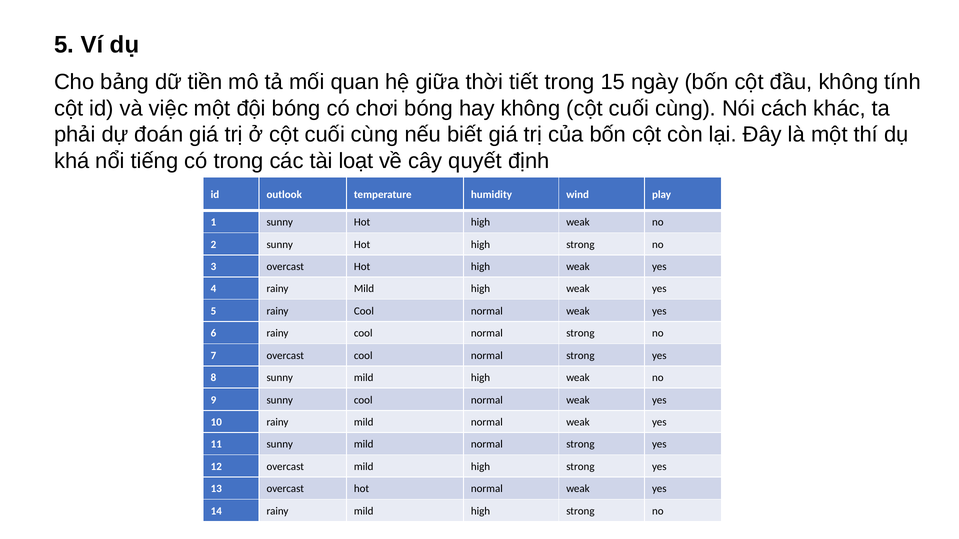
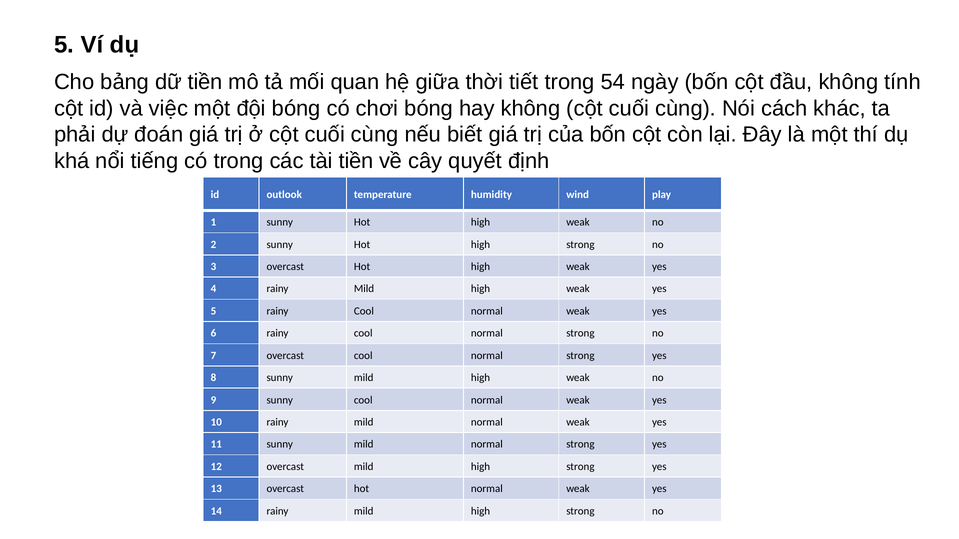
15: 15 -> 54 (613, 82)
tài loạt: loạt -> tiền (356, 161)
